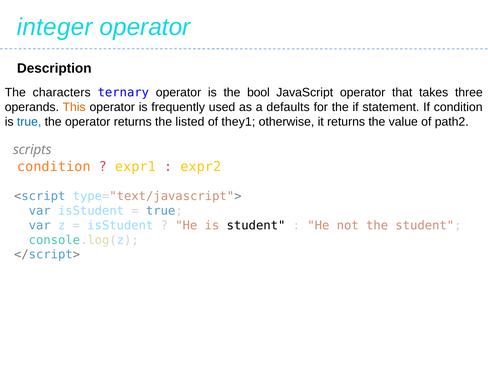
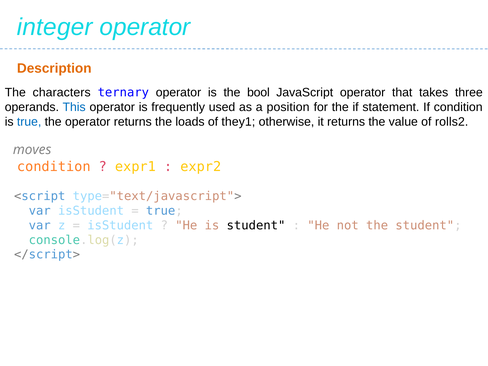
Description colour: black -> orange (54, 68)
This colour: orange -> blue (74, 107)
defaults: defaults -> position (288, 107)
listed: listed -> loads (190, 122)
path2: path2 -> rolls2 (452, 122)
scripts: scripts -> moves (32, 150)
